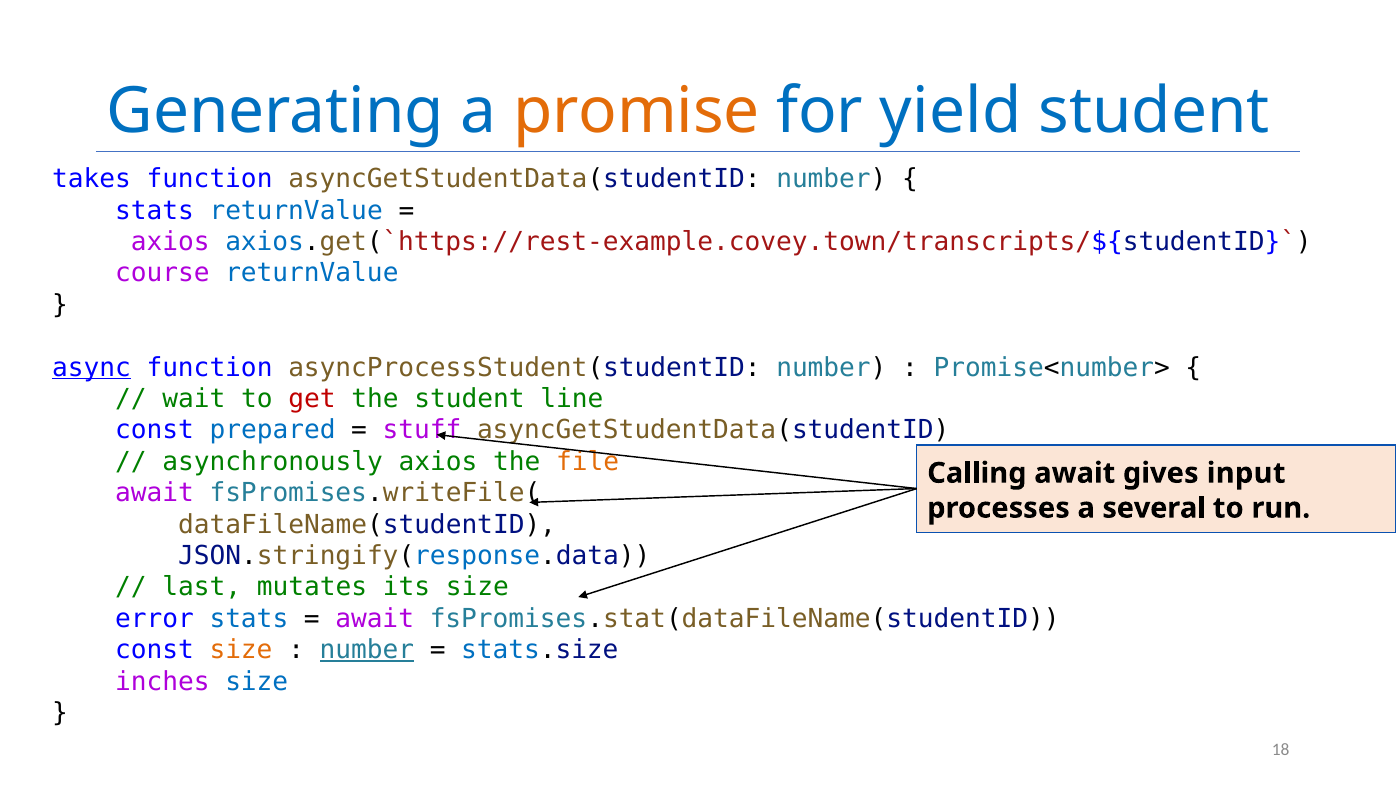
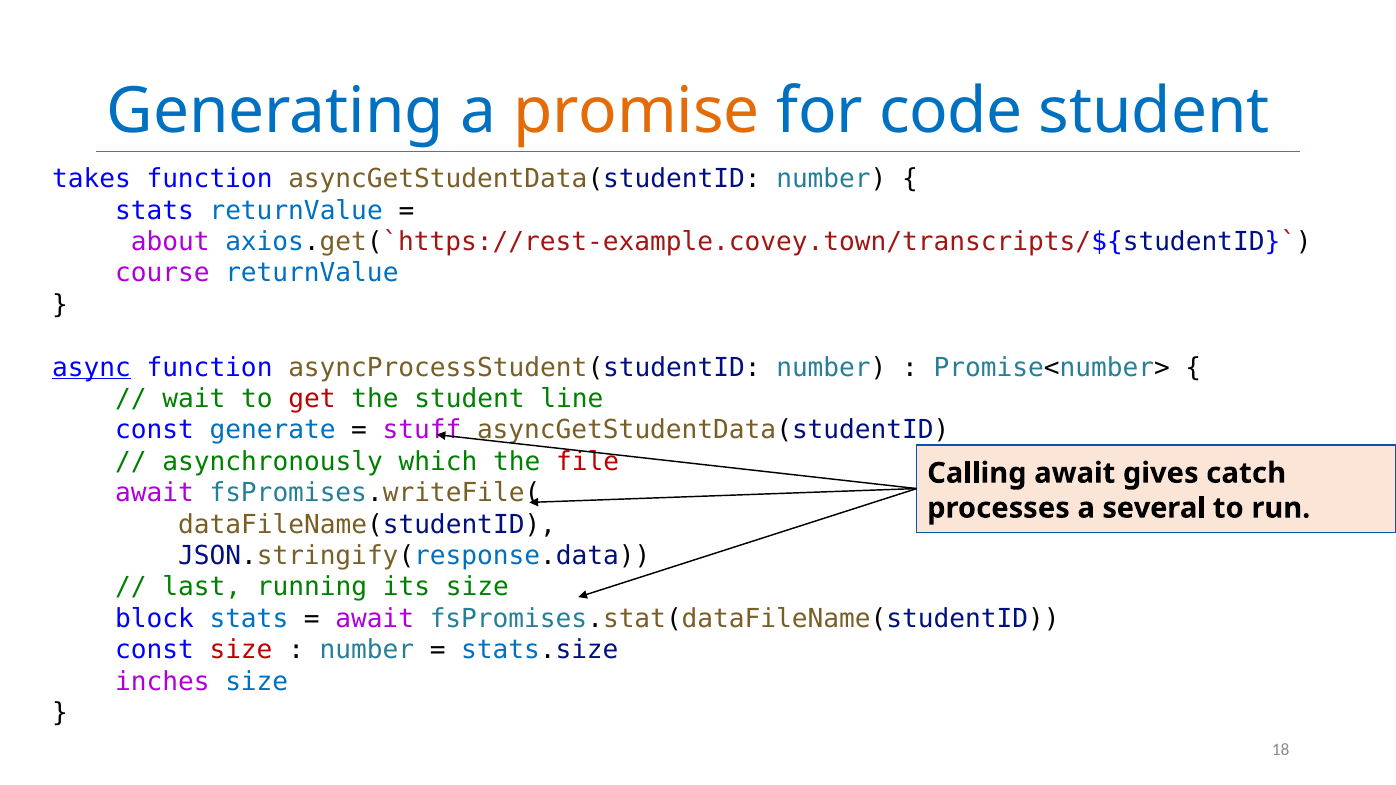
yield: yield -> code (951, 112)
axios: axios -> about (170, 242)
prepared: prepared -> generate (273, 430)
asynchronously axios: axios -> which (438, 462)
file colour: orange -> red (588, 462)
input: input -> catch (1246, 473)
mutates: mutates -> running (312, 587)
error: error -> block (155, 619)
size colour: orange -> red (241, 650)
number underline: present -> none (367, 650)
